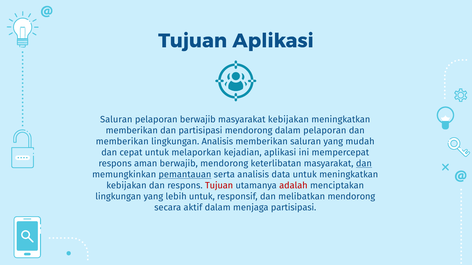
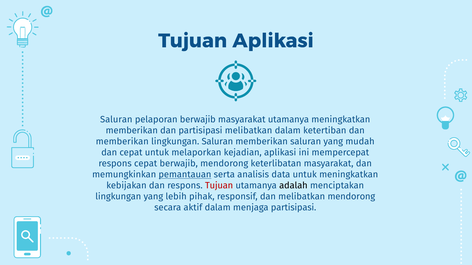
masyarakat kebijakan: kebijakan -> utamanya (288, 120)
partisipasi mendorong: mendorong -> melibatkan (249, 131)
dalam pelaporan: pelaporan -> ketertiban (325, 131)
lingkungan Analisis: Analisis -> Saluran (217, 142)
respons aman: aman -> cepat (146, 164)
dan underline: present -> none (364, 164)
adalah colour: red -> black (293, 186)
lebih untuk: untuk -> pihak (202, 197)
